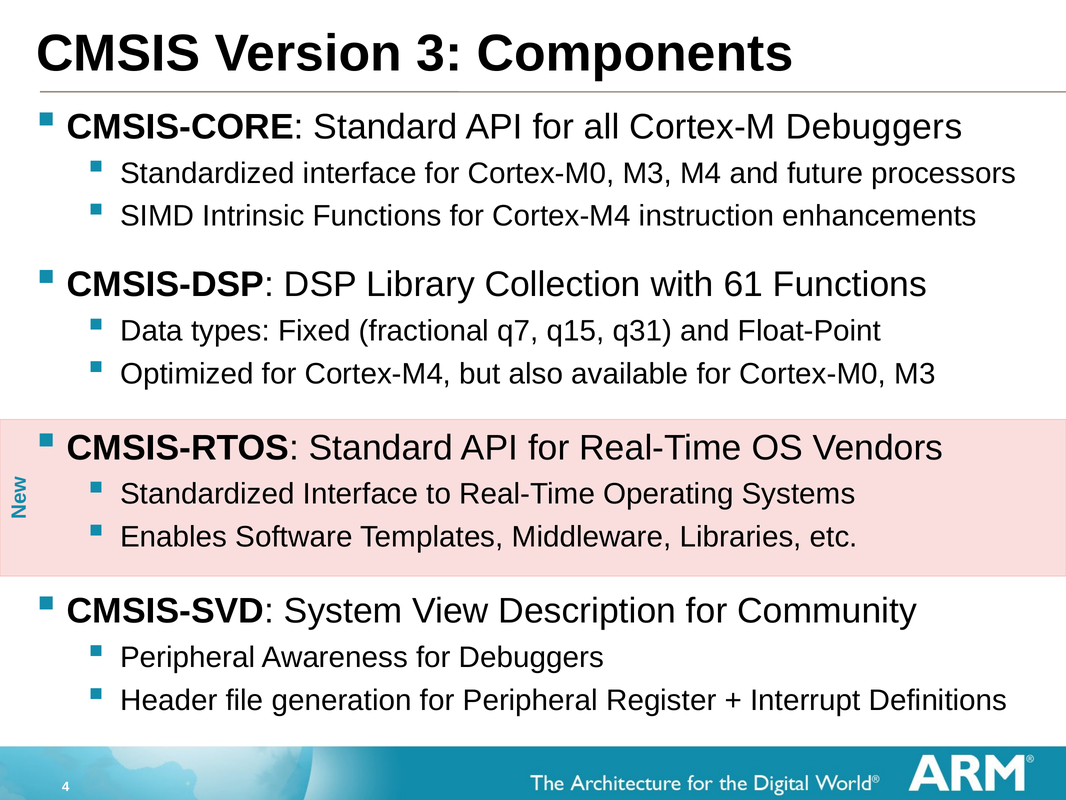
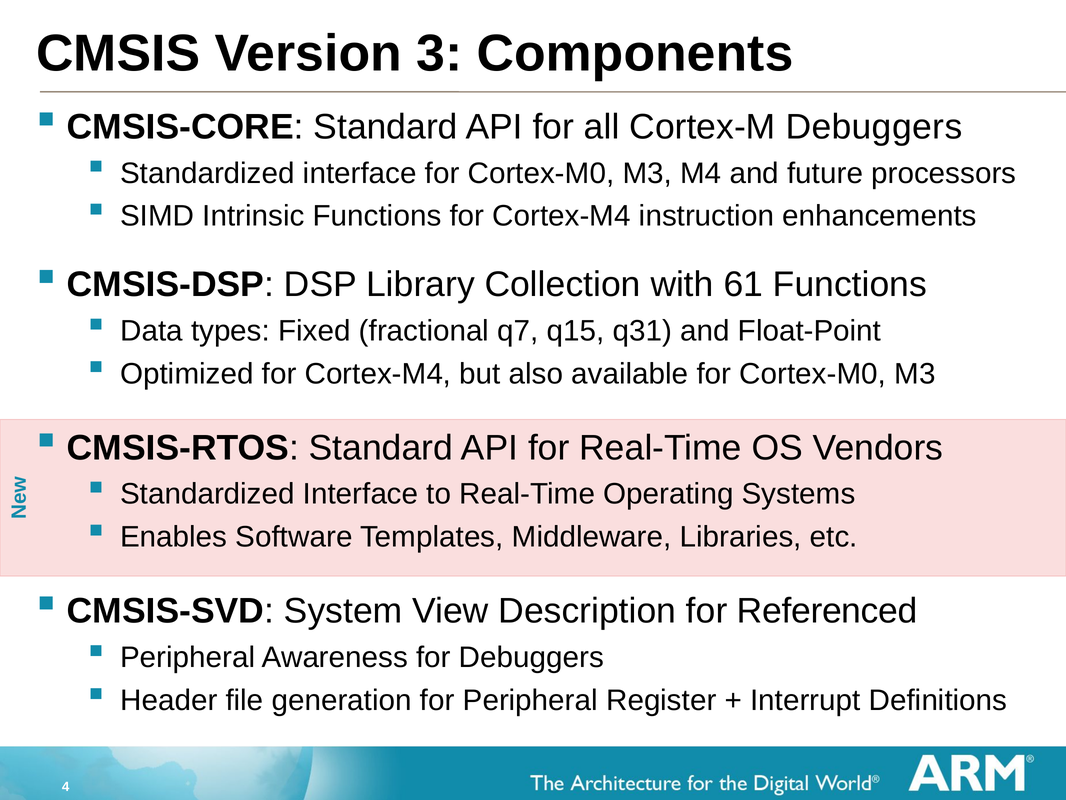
Community: Community -> Referenced (827, 611)
